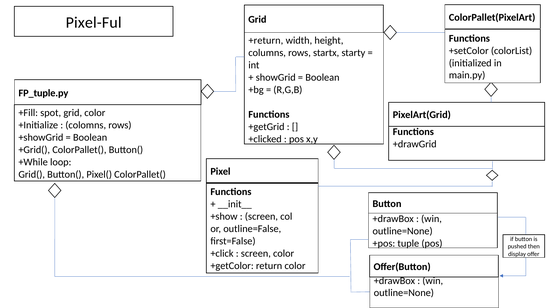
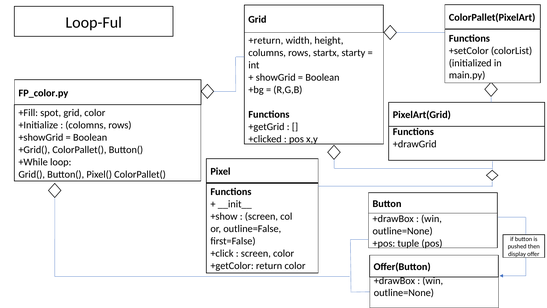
Pixel-Ful: Pixel-Ful -> Loop-Ful (94, 22)
FP_tuple.py: FP_tuple.py -> FP_color.py (43, 93)
